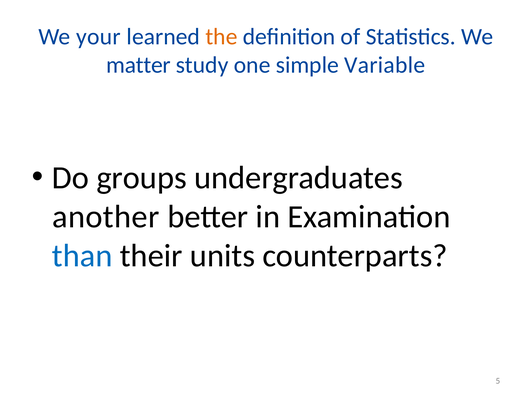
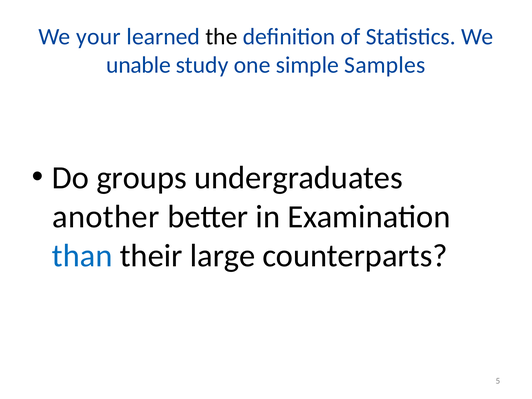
the colour: orange -> black (221, 37)
matter: matter -> unable (138, 65)
Variable: Variable -> Samples (385, 65)
units: units -> large (223, 256)
